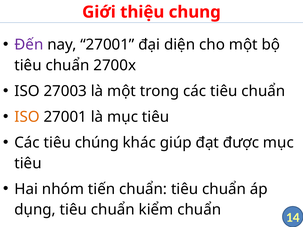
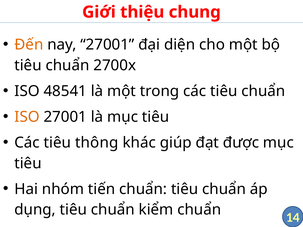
Đến colour: purple -> orange (29, 45)
27003: 27003 -> 48541 (65, 91)
chúng: chúng -> thông (97, 143)
